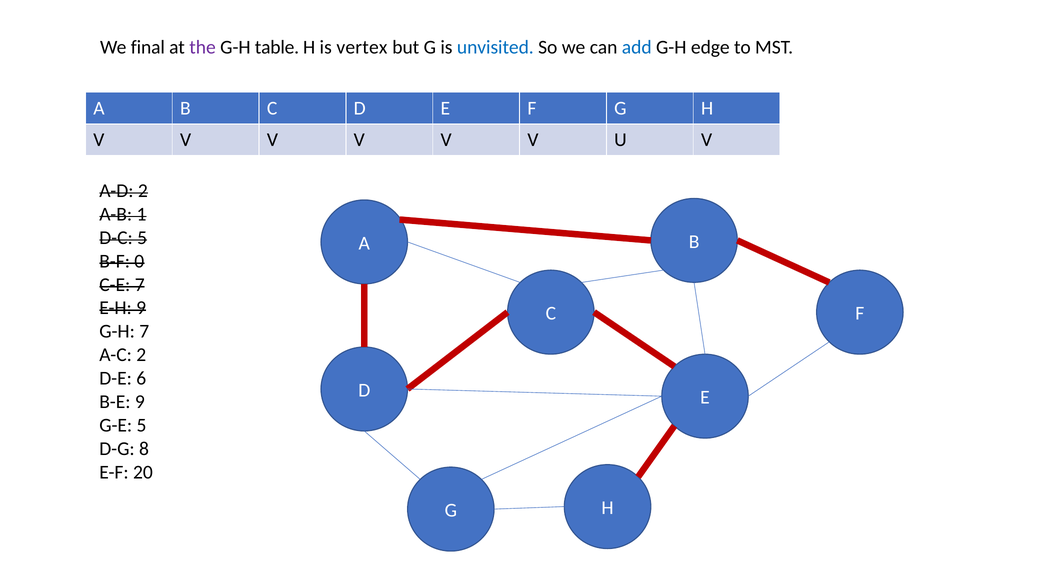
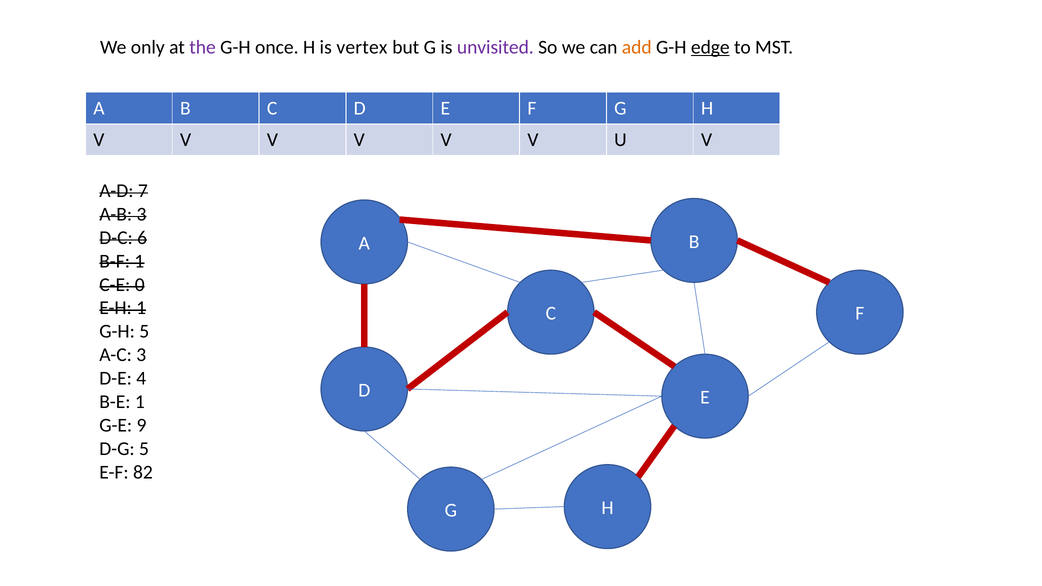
final: final -> only (148, 47)
table: table -> once (277, 47)
unvisited colour: blue -> purple (495, 47)
add colour: blue -> orange (637, 47)
edge underline: none -> present (710, 47)
A-D 2: 2 -> 7 (143, 191)
A-B 1: 1 -> 3 (142, 214)
D-C 5: 5 -> 6 (142, 238)
B-F 0: 0 -> 1 (139, 261)
C-E 7: 7 -> 0 (140, 285)
E-H 9: 9 -> 1 (141, 308)
G-H 7: 7 -> 5 (144, 332)
A-C 2: 2 -> 3 (141, 355)
6: 6 -> 4 (141, 378)
B-E 9: 9 -> 1 (140, 402)
G-E 5: 5 -> 9 (142, 425)
D-G 8: 8 -> 5 (144, 449)
20: 20 -> 82 (143, 472)
